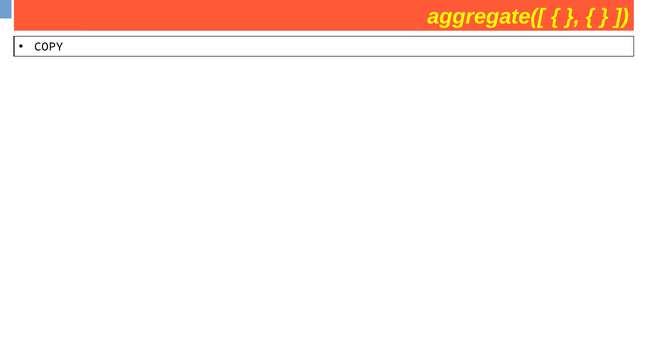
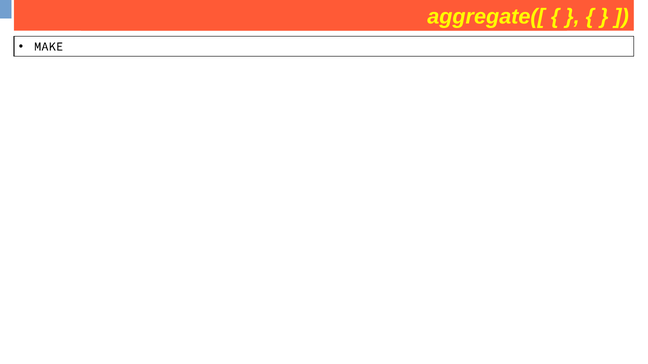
COPY: COPY -> MAKE (49, 47)
